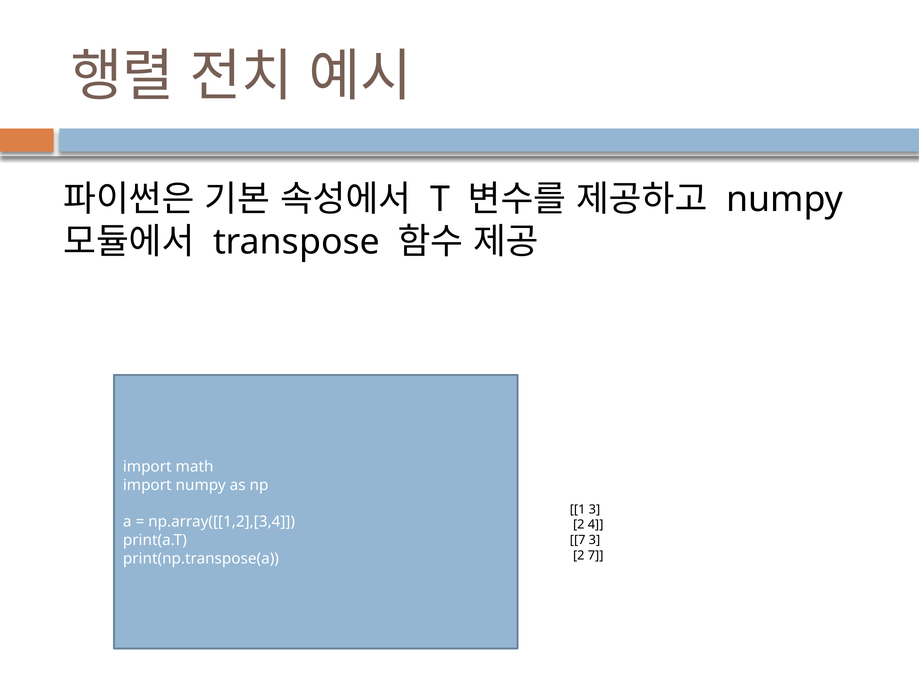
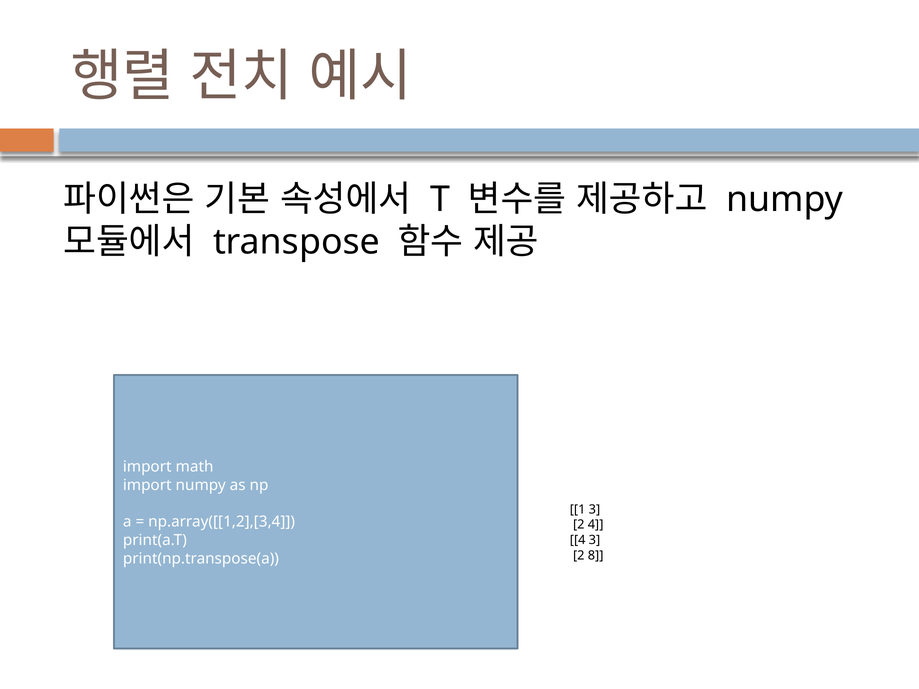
7: 7 -> 4 (578, 540)
2 7: 7 -> 8 (596, 556)
